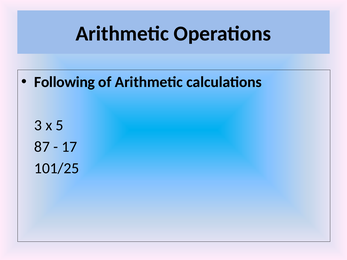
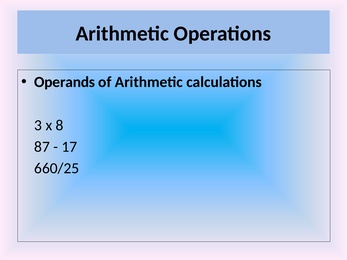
Following: Following -> Operands (65, 82)
5: 5 -> 8 (60, 125)
101/25: 101/25 -> 660/25 (57, 169)
